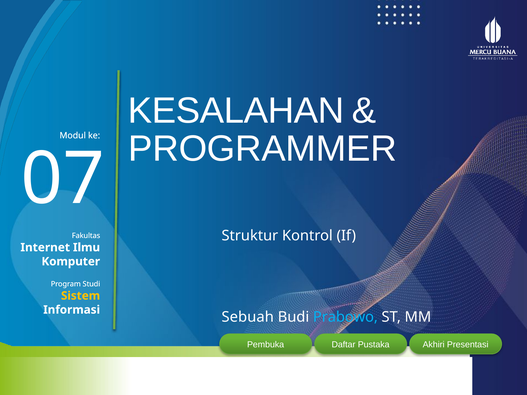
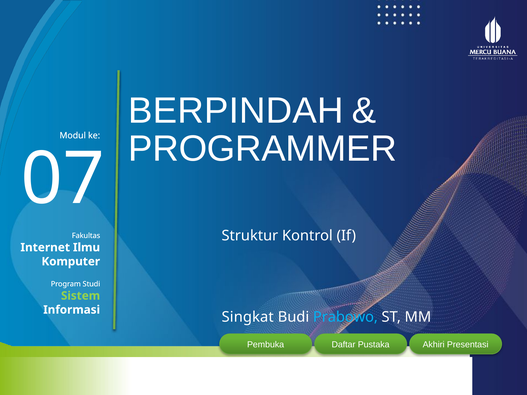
KESALAHAN: KESALAHAN -> BERPINDAH (236, 111)
Sistem colour: yellow -> light green (81, 296)
Sebuah: Sebuah -> Singkat (248, 317)
